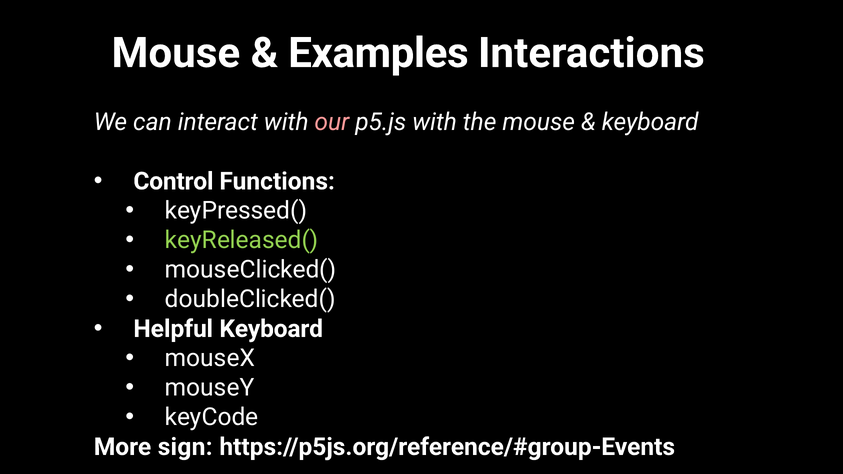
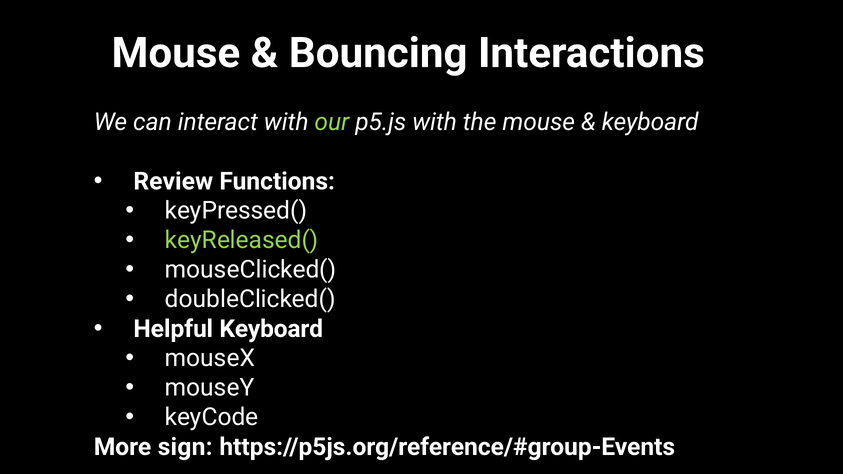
Examples: Examples -> Bouncing (378, 53)
our colour: pink -> light green (332, 122)
Control: Control -> Review (173, 181)
